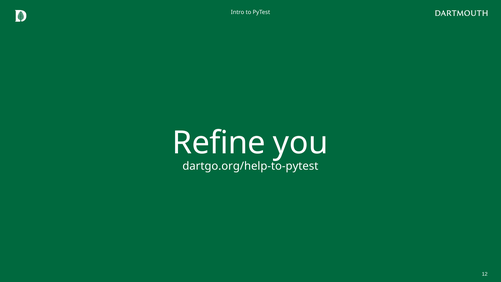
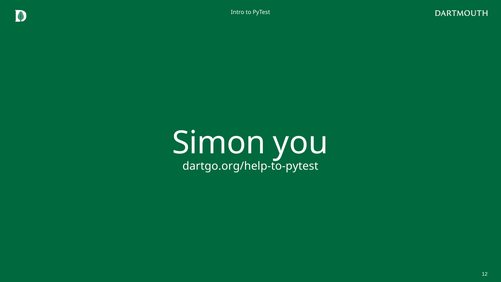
Refine: Refine -> Simon (219, 143)
